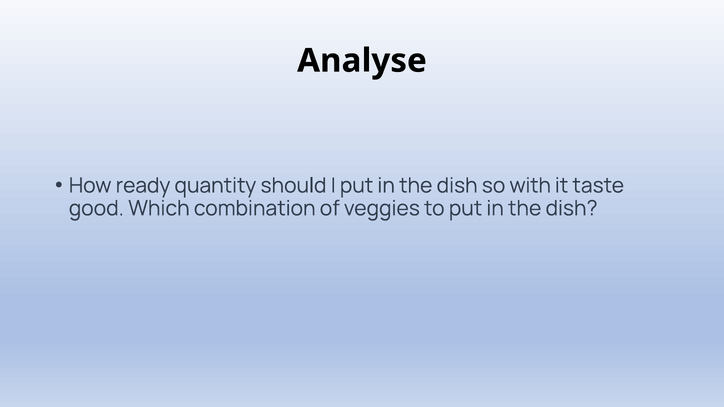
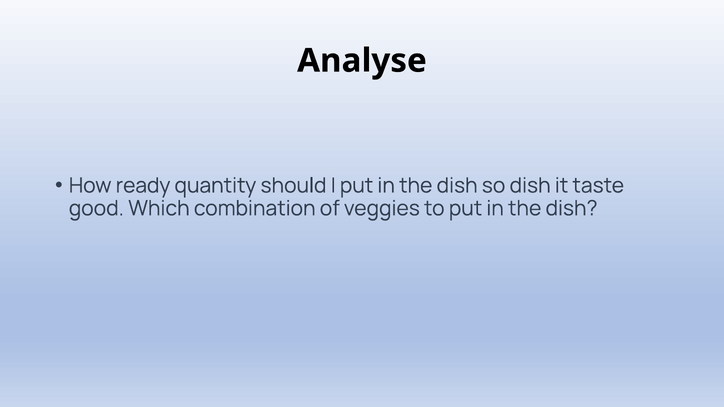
so with: with -> dish (530, 186)
